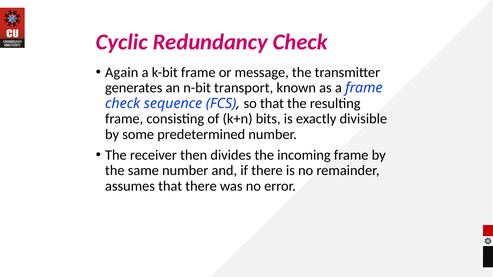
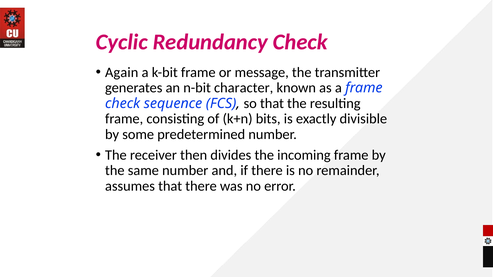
transport: transport -> character (244, 88)
